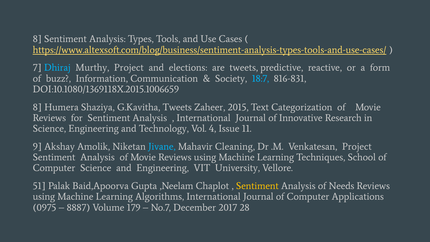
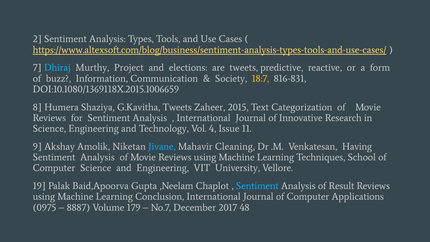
8: 8 -> 2 (37, 39)
18:7 colour: light blue -> yellow (260, 78)
Venkatesan Project: Project -> Having (357, 146)
51: 51 -> 19 (39, 186)
Sentiment colour: yellow -> light blue (257, 186)
Needs: Needs -> Result (342, 186)
Algorithms: Algorithms -> Conclusion (160, 197)
28: 28 -> 48 (245, 207)
